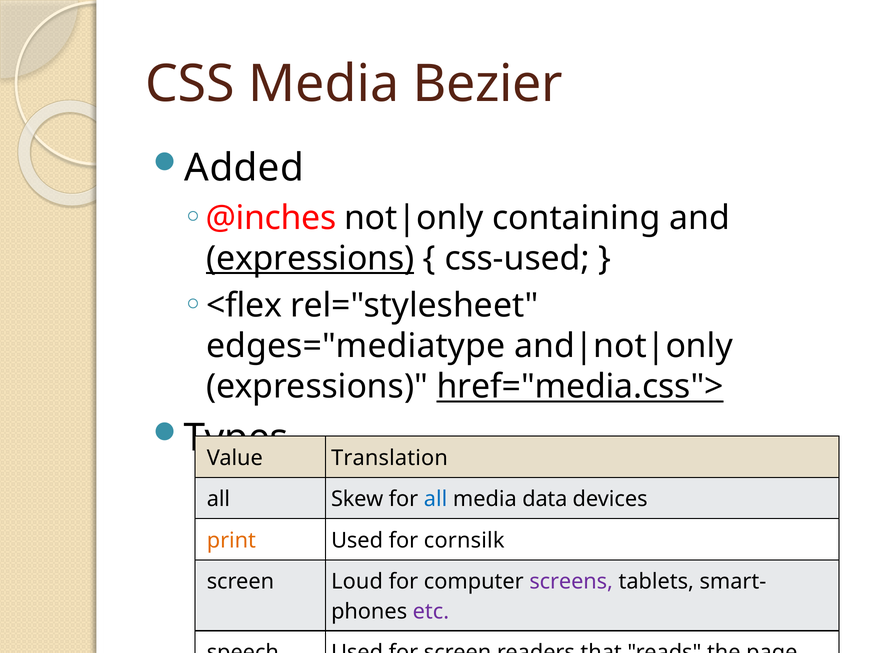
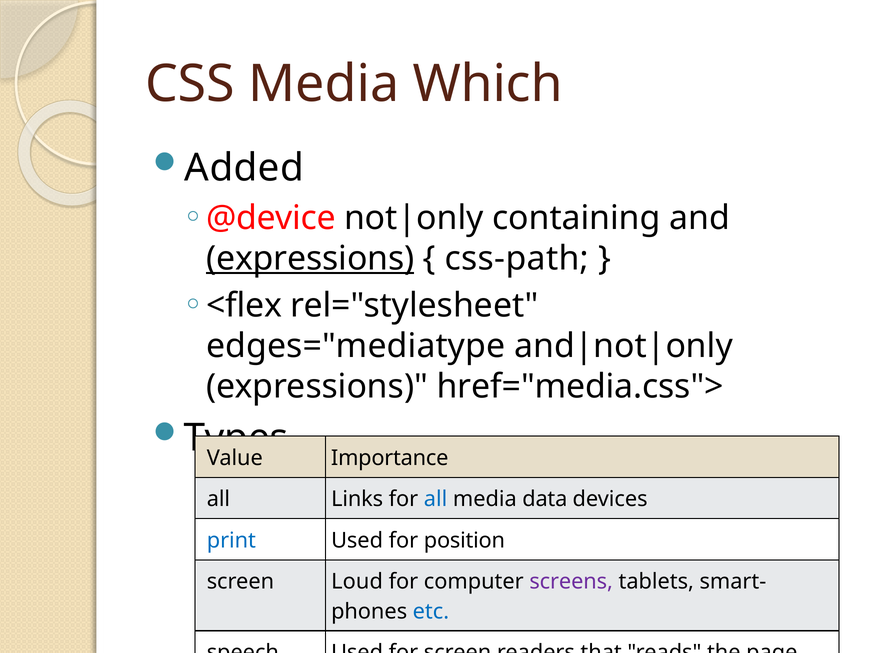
Bezier: Bezier -> Which (488, 84)
@inches: @inches -> @device (271, 218)
css-used: css-used -> css-path (517, 258)
href="media.css"> underline: present -> none (580, 386)
Translation: Translation -> Importance (390, 458)
Skew: Skew -> Links (357, 499)
print colour: orange -> blue (231, 540)
cornsilk: cornsilk -> position (464, 540)
etc colour: purple -> blue (431, 611)
